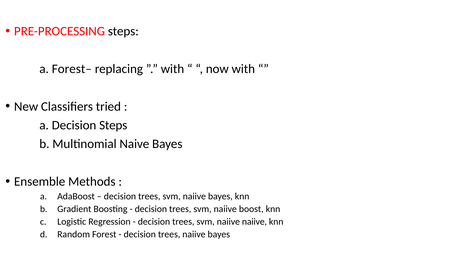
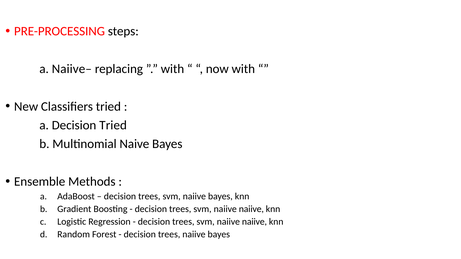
Forest–: Forest– -> Naiive– (72, 69)
Decision Steps: Steps -> Tried (113, 125)
boost: boost -> naiive (251, 209)
